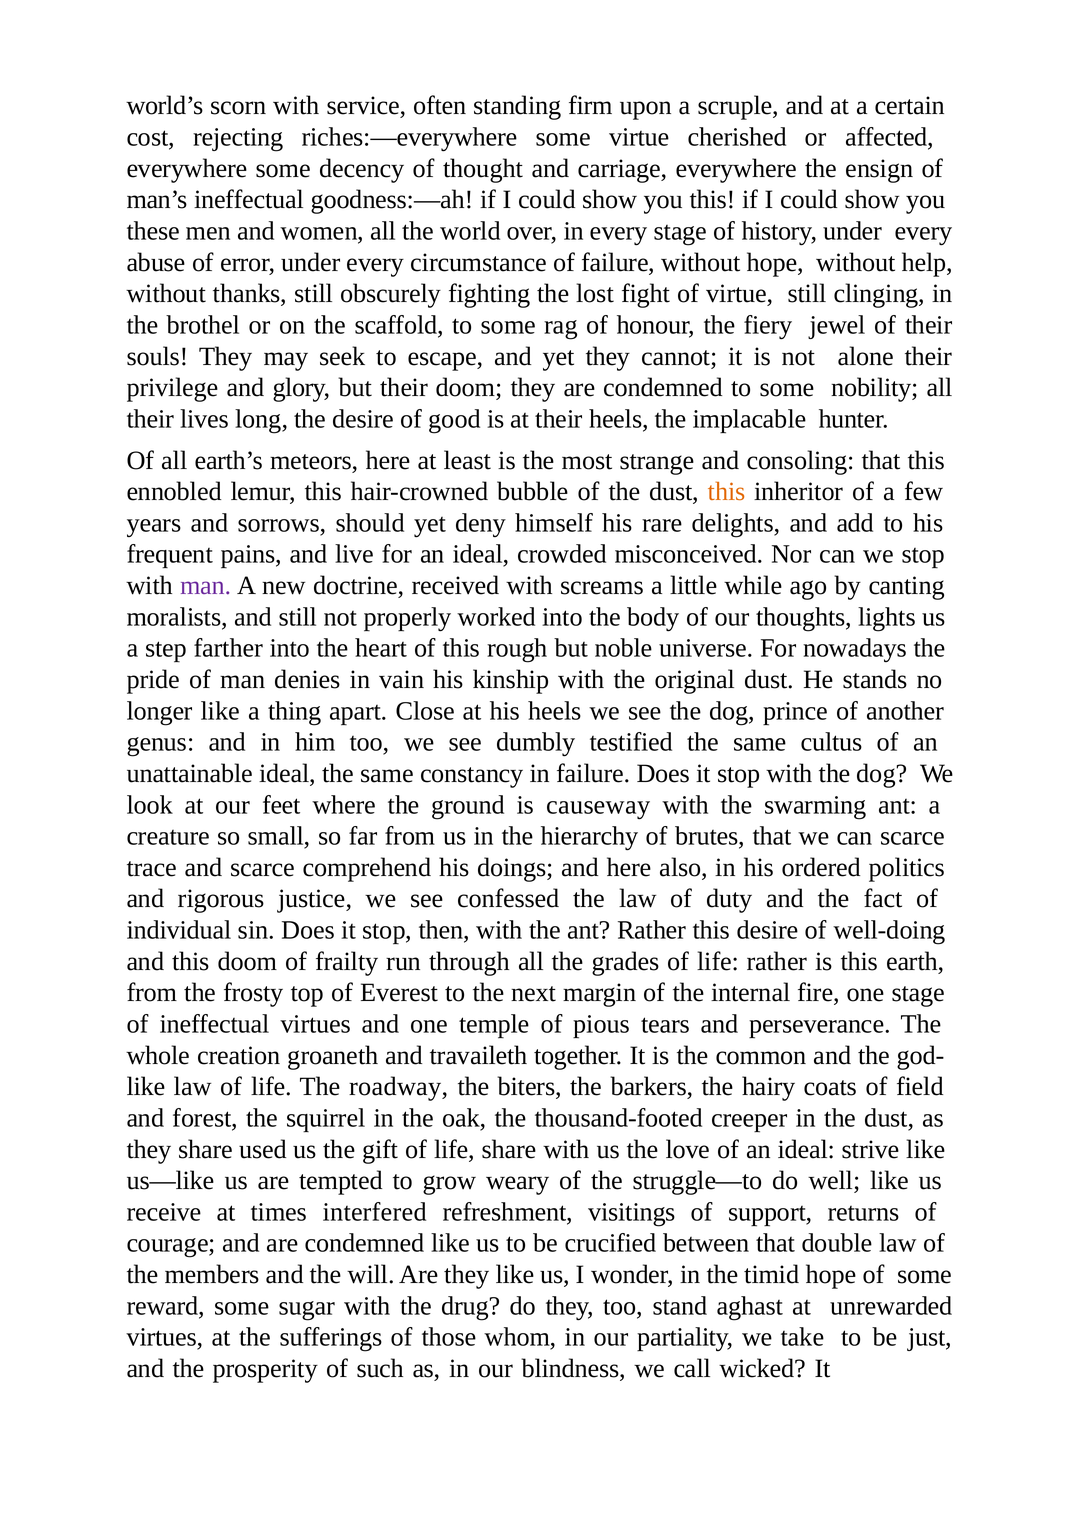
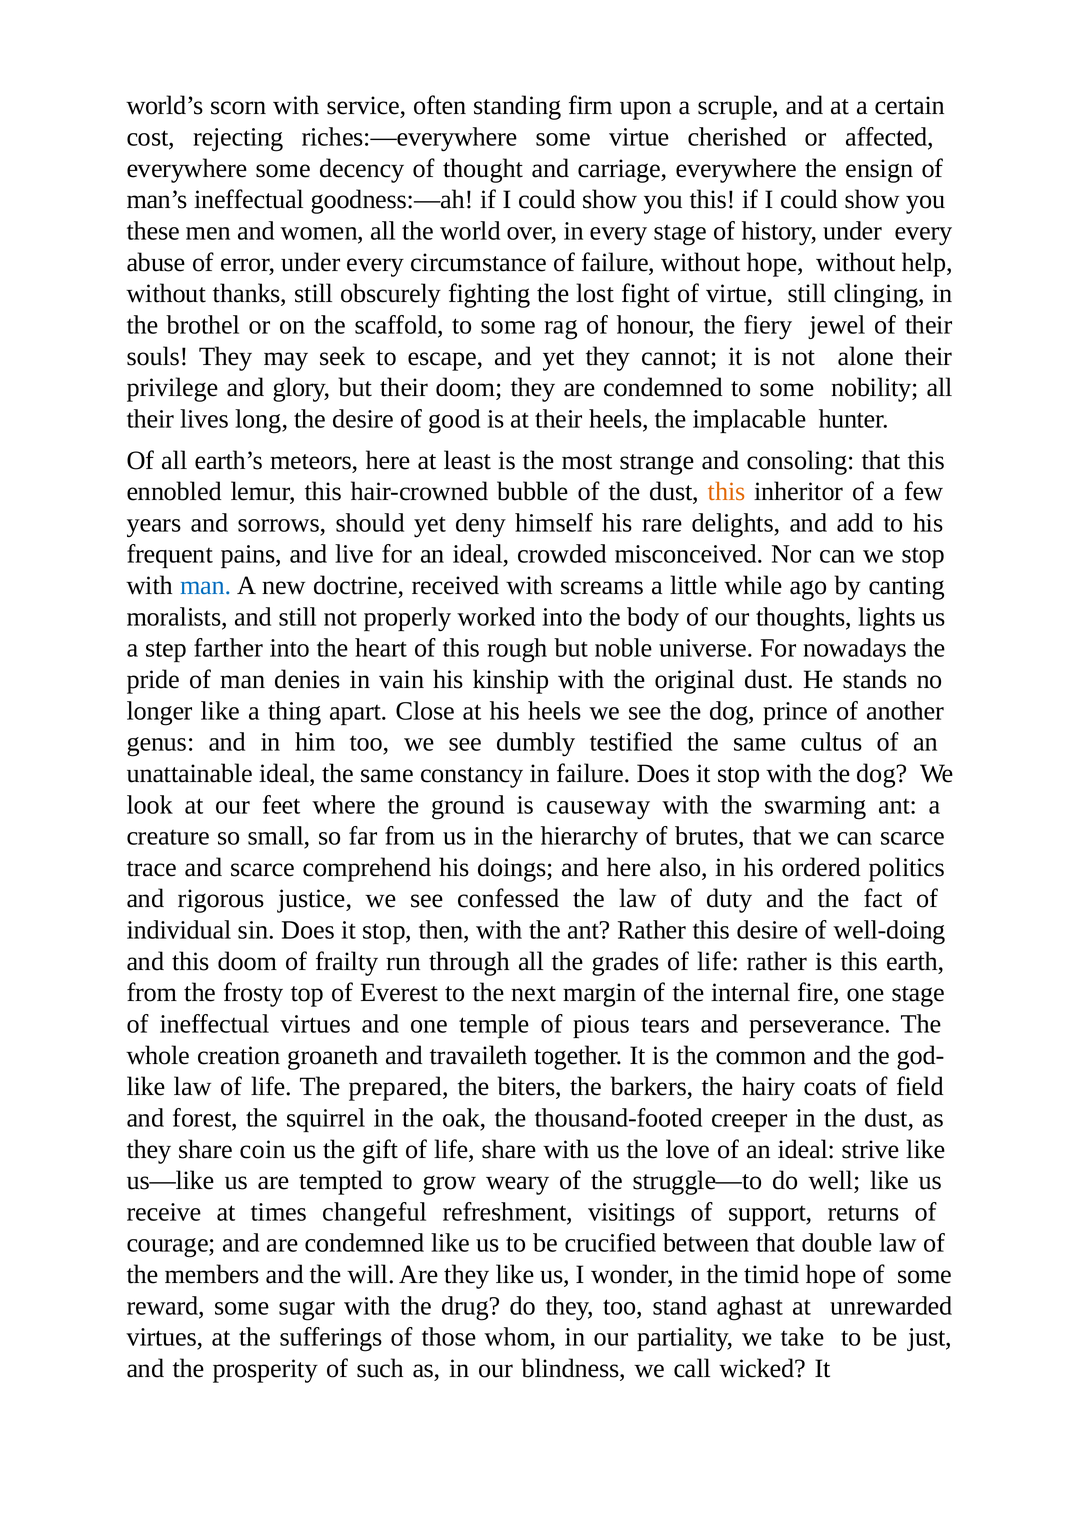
man colour: purple -> blue (206, 585)
roadway: roadway -> prepared (399, 1086)
used: used -> coin (263, 1149)
interfered: interfered -> changeful (375, 1211)
